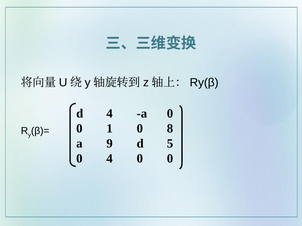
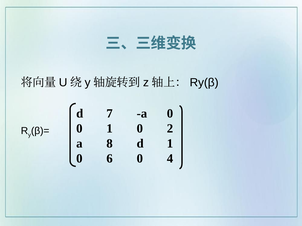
d 4: 4 -> 7 (110, 114)
8: 8 -> 2 (170, 129)
9: 9 -> 8 (110, 144)
d 5: 5 -> 1 (170, 144)
0 4: 4 -> 6 (110, 159)
0: 0 -> 4 (170, 159)
